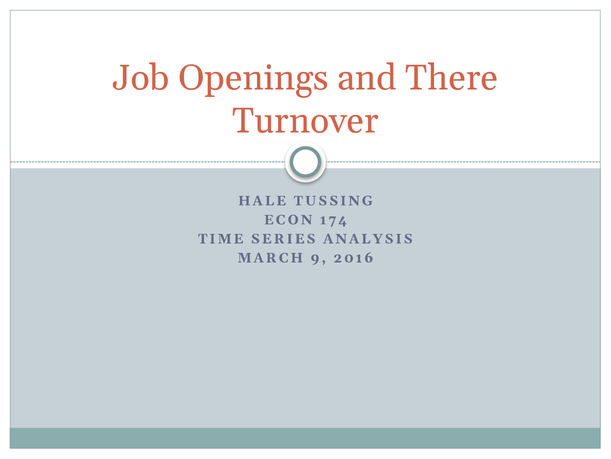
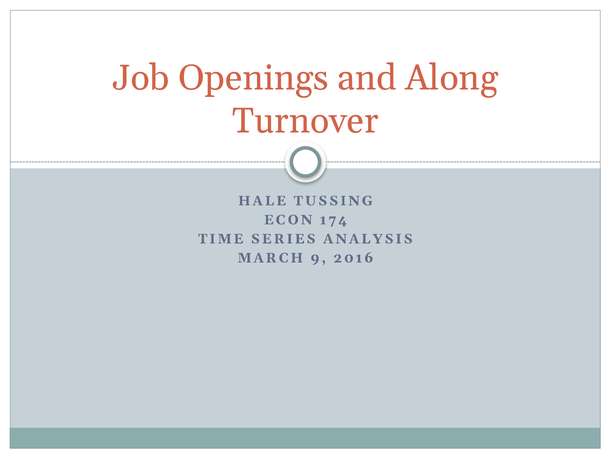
There: There -> Along (452, 78)
